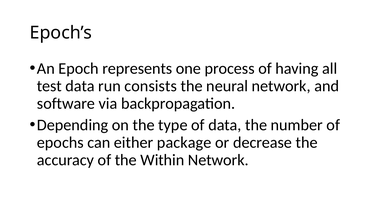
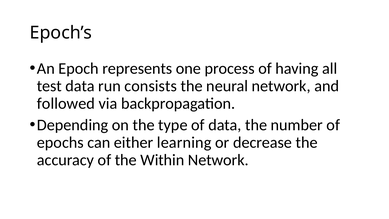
software: software -> followed (66, 103)
package: package -> learning (184, 142)
